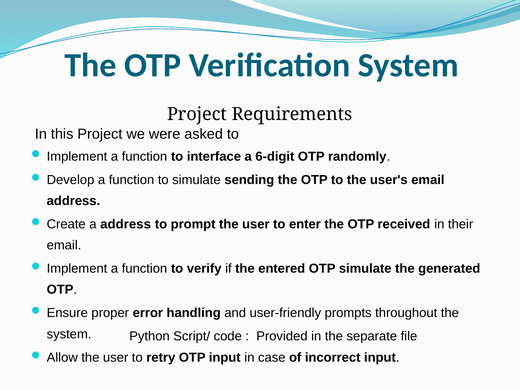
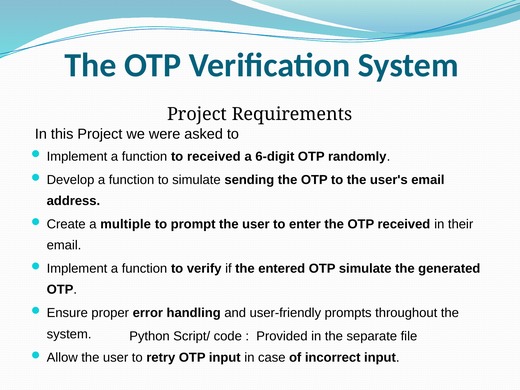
to interface: interface -> received (214, 156)
a address: address -> multiple (126, 224)
